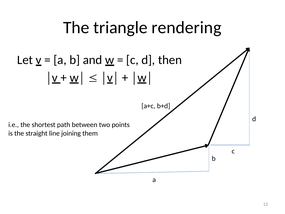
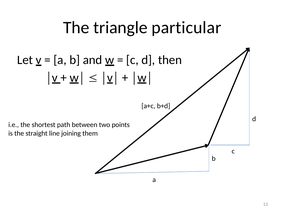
rendering: rendering -> particular (186, 28)
